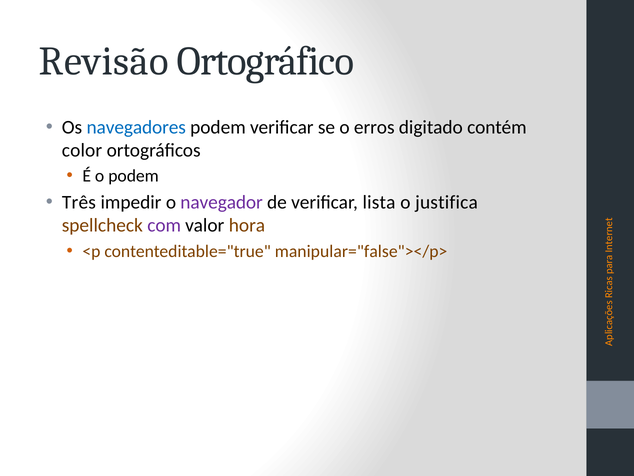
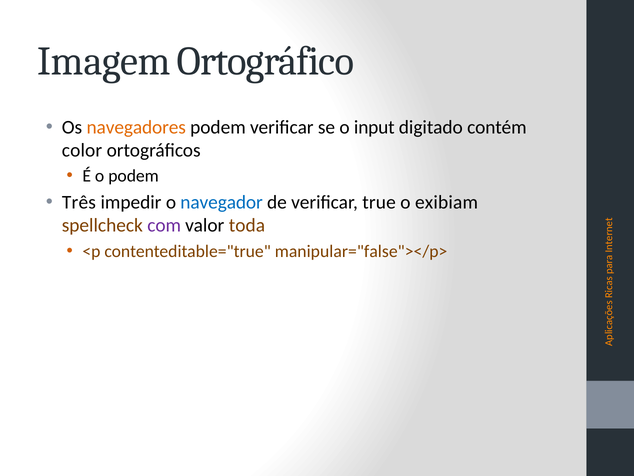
Revisão: Revisão -> Imagem (104, 61)
navegadores colour: blue -> orange (136, 127)
erros: erros -> input (374, 127)
navegador colour: purple -> blue (222, 202)
lista: lista -> true (379, 202)
justifica: justifica -> exibiam (446, 202)
hora: hora -> toda (247, 225)
